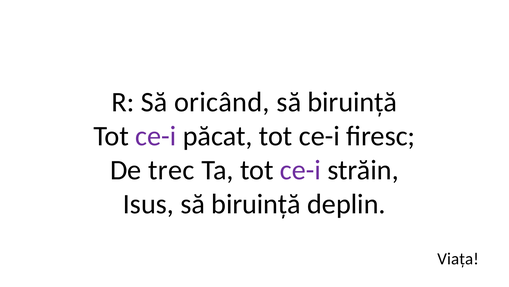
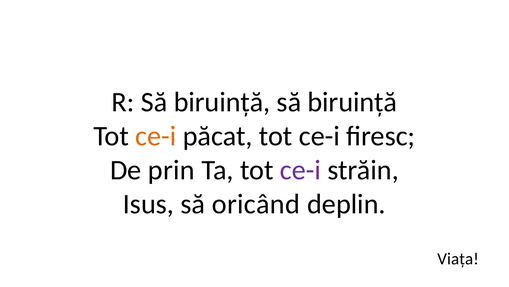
R Să oricând: oricând -> biruință (222, 102)
ce-i colour: purple -> orange (156, 136)
trec: trec -> prin (171, 170)
Isus să biruință: biruință -> oricând (256, 204)
